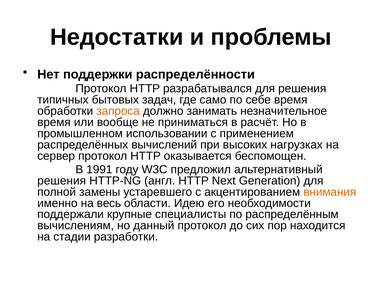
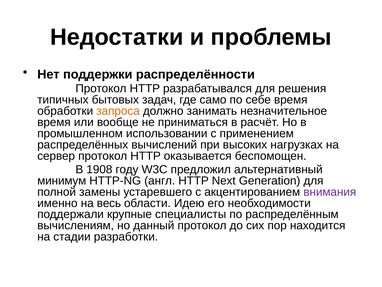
1991: 1991 -> 1908 (99, 169)
решения: решения -> минимум (62, 180)
внимания colour: orange -> purple (330, 192)
